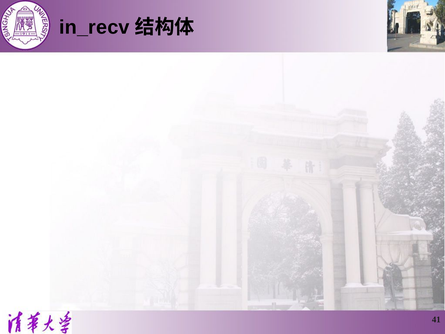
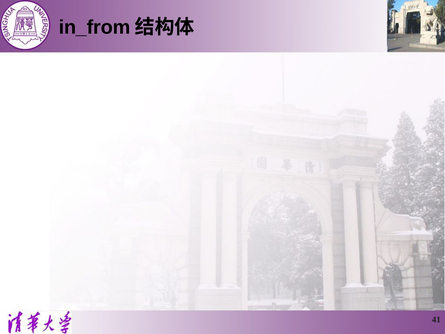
in_recv: in_recv -> in_from (95, 27)
